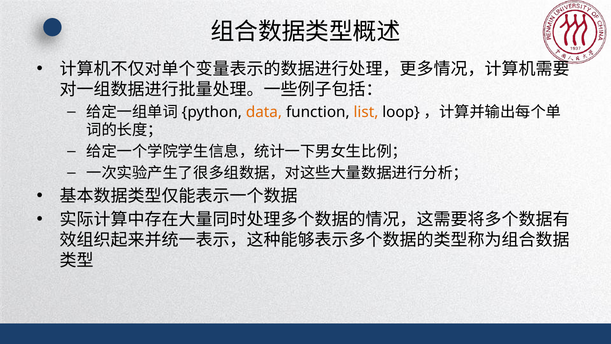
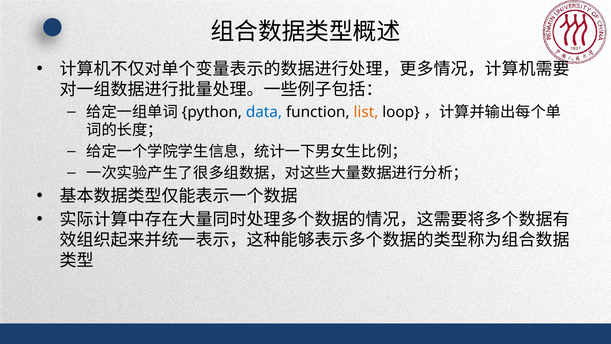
data colour: orange -> blue (264, 112)
